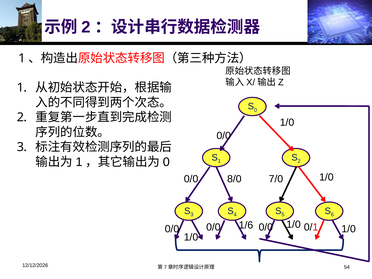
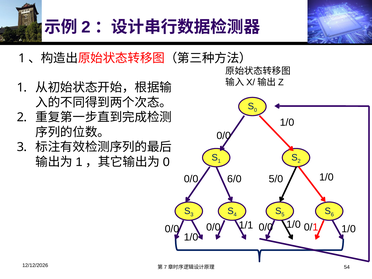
8/0: 8/0 -> 6/0 (234, 179)
7/0: 7/0 -> 5/0 (276, 179)
1/6: 1/6 -> 1/1 (246, 225)
